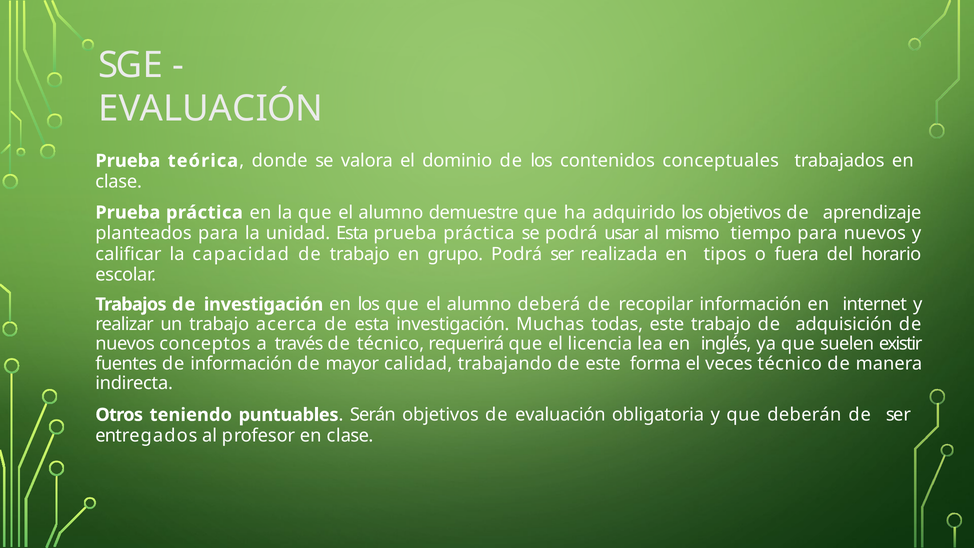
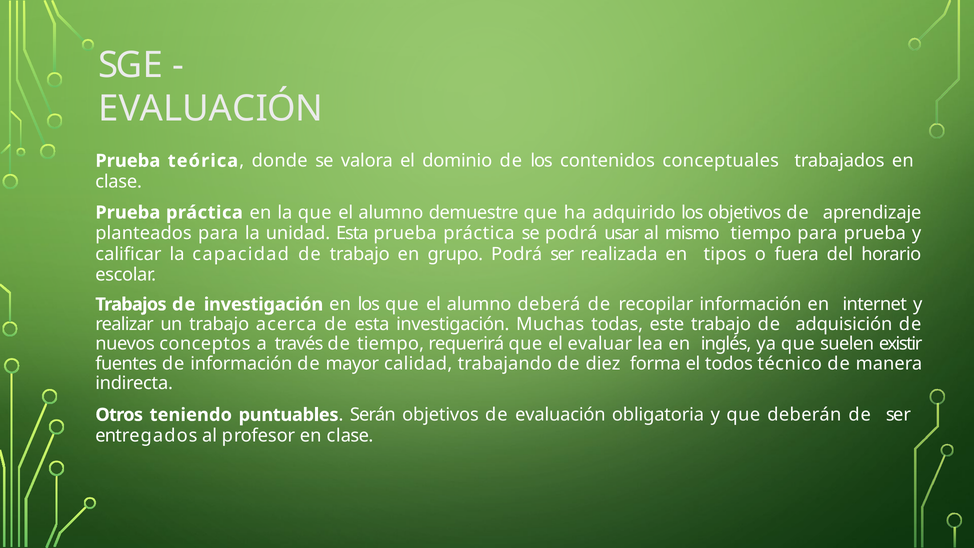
para nuevos: nuevos -> prueba (875, 233)
de técnico: técnico -> tiempo (391, 344)
licencia: licencia -> evaluar (600, 344)
de este: este -> diez (603, 364)
veces: veces -> todos (729, 364)
